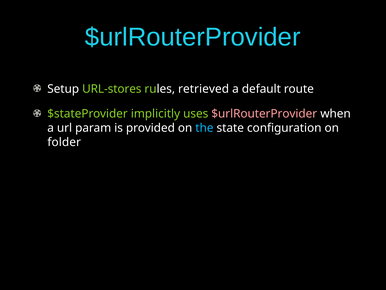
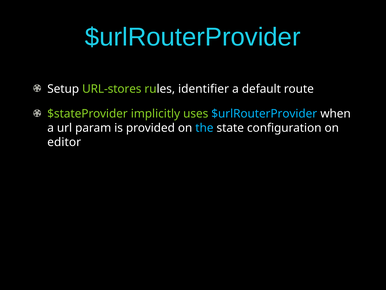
retrieved: retrieved -> identifier (204, 89)
$urlRouterProvider colour: pink -> light blue (264, 114)
folder: folder -> editor (64, 142)
